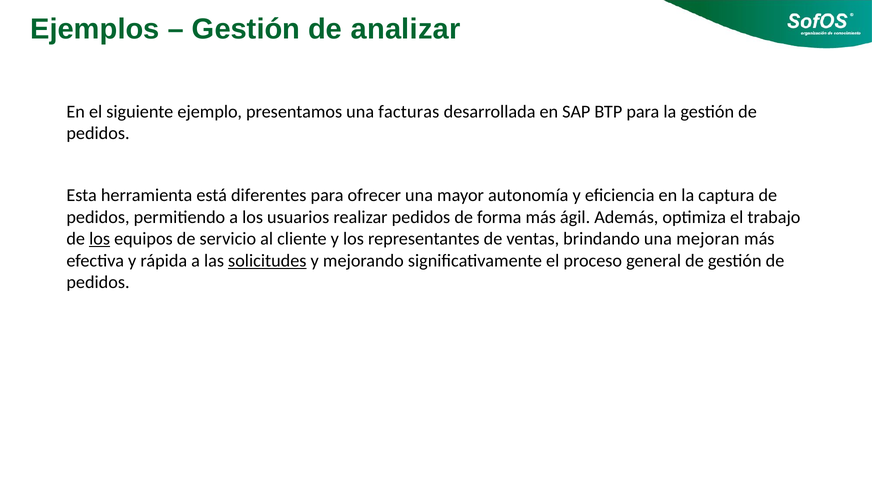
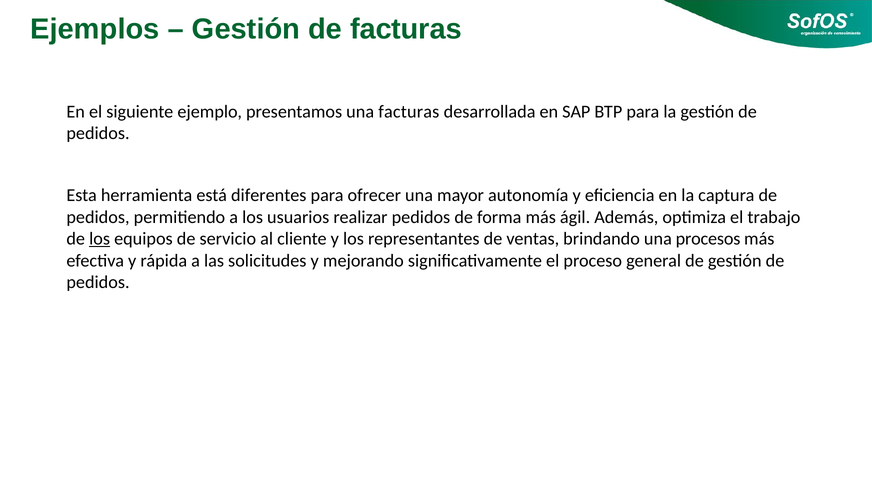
de analizar: analizar -> facturas (406, 29)
mejoran: mejoran -> procesos (708, 239)
solicitudes underline: present -> none (267, 261)
